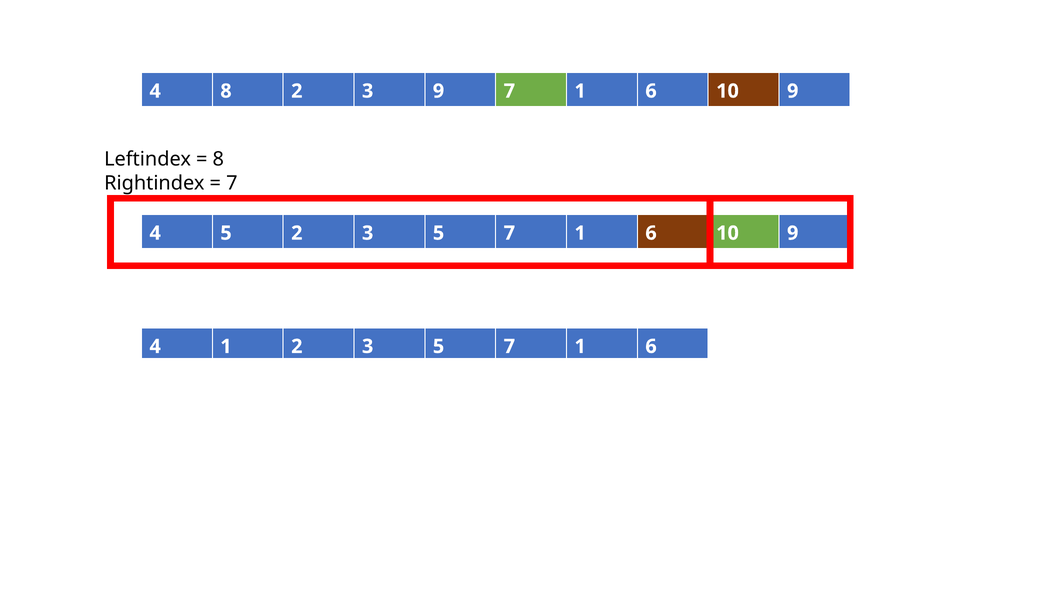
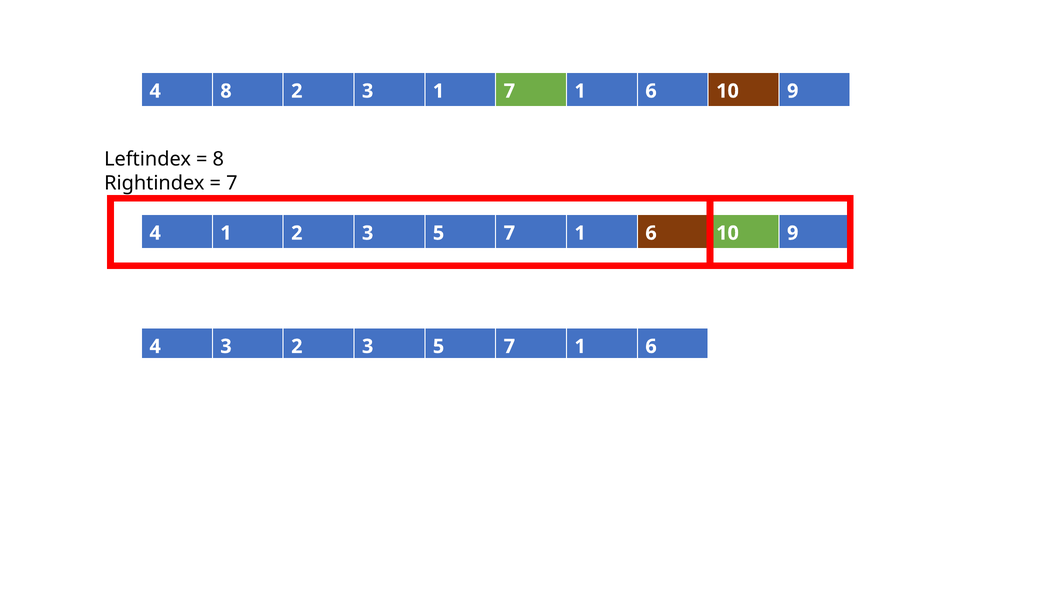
3 9: 9 -> 1 (439, 91)
4 5: 5 -> 1 (226, 233)
4 1: 1 -> 3 (226, 346)
